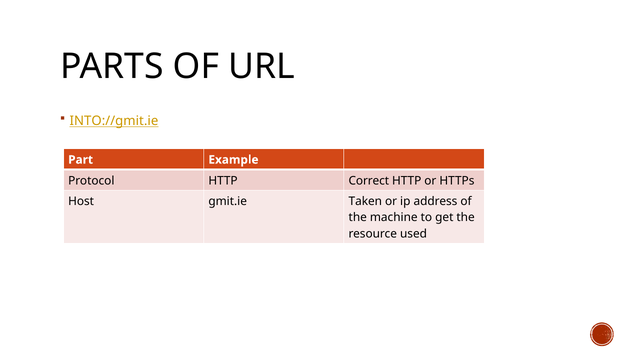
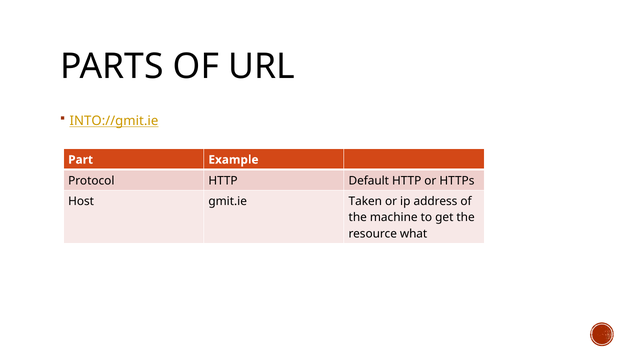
Correct: Correct -> Default (369, 181)
used: used -> what (414, 234)
